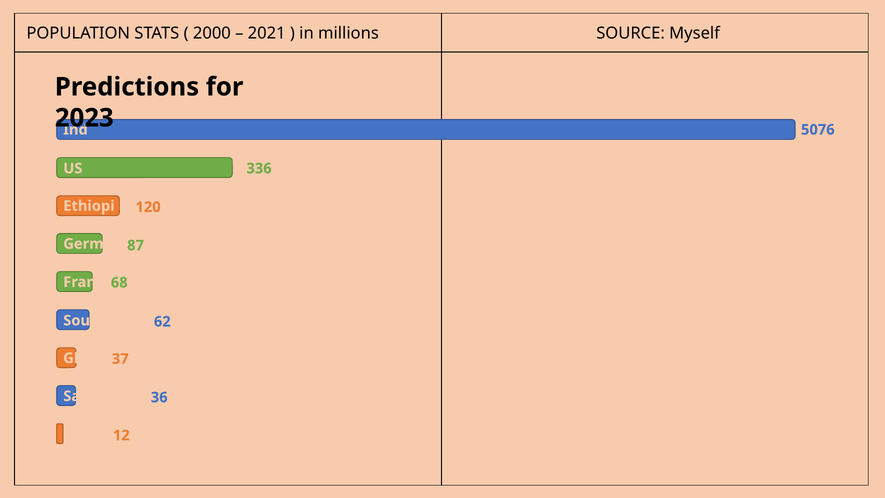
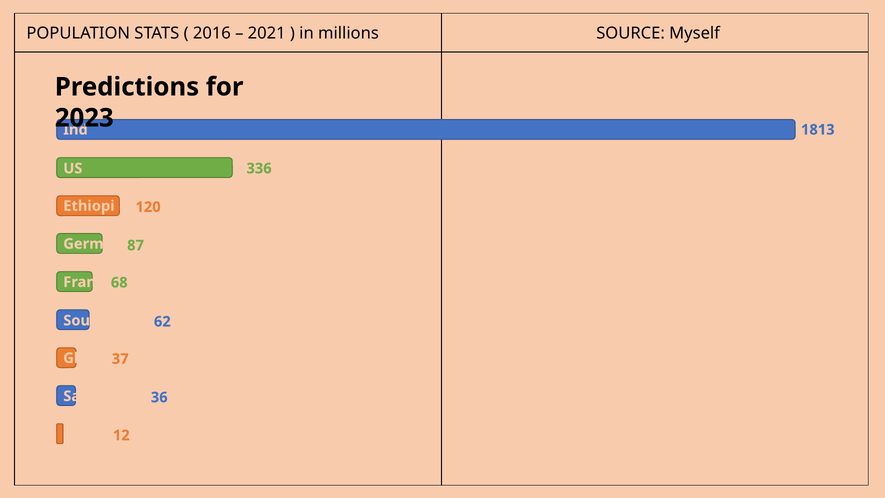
2000: 2000 -> 2016 (212, 33)
5076: 5076 -> 1813 (818, 130)
